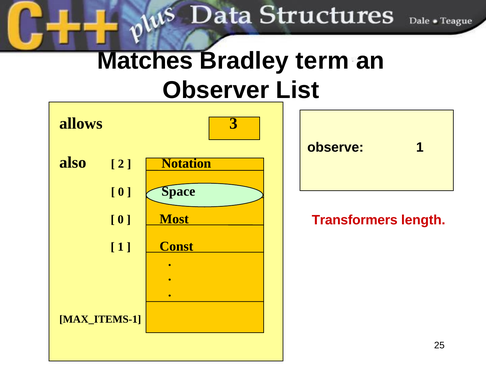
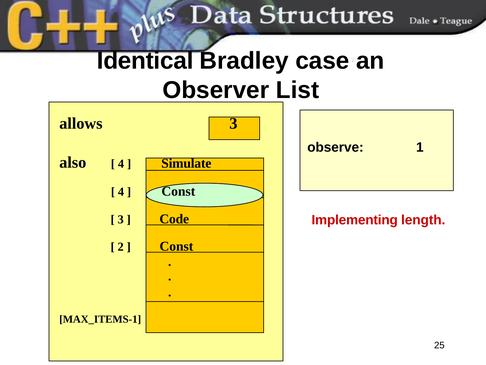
Matches: Matches -> Identical (145, 61)
term: term -> case (322, 61)
2: 2 -> 4 (121, 163)
Notation: Notation -> Simulate (186, 163)
0: 0 -> 4 (121, 192)
Space: Space -> Const (178, 191)
Transformers: Transformers -> Implementing (355, 220)
0: 0 -> 3 (121, 219)
Most: Most -> Code (174, 219)
1: 1 -> 2 (121, 247)
